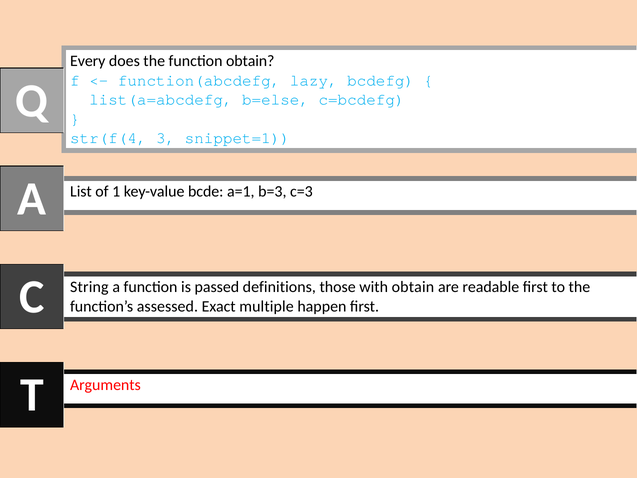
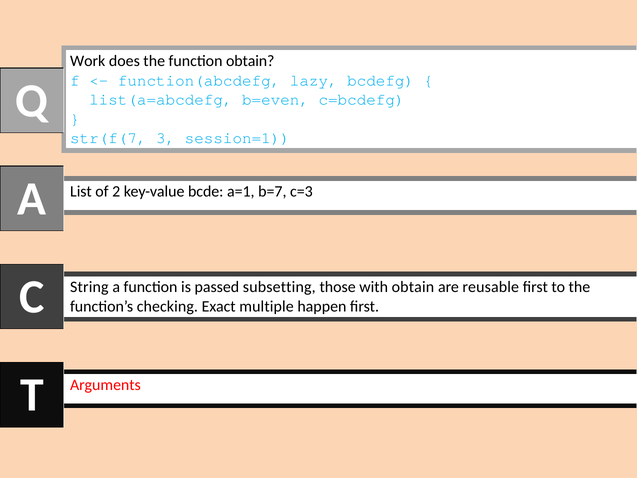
Every: Every -> Work (88, 61)
b=else: b=else -> b=even (276, 100)
str(f(4: str(f(4 -> str(f(7 (108, 138)
snippet=1: snippet=1 -> session=1 (237, 138)
1: 1 -> 2 (116, 191)
b=3: b=3 -> b=7 (272, 191)
definitions: definitions -> subsetting (279, 287)
readable: readable -> reusable (491, 287)
assessed: assessed -> checking (167, 306)
